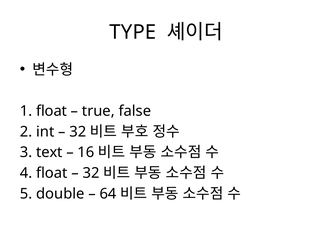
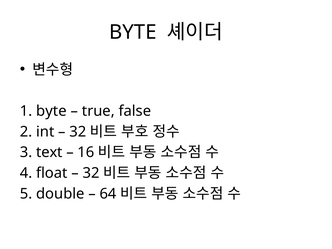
TYPE: TYPE -> BYTE (133, 32)
1 float: float -> byte (51, 111)
